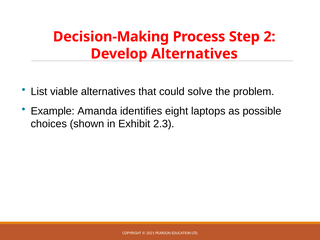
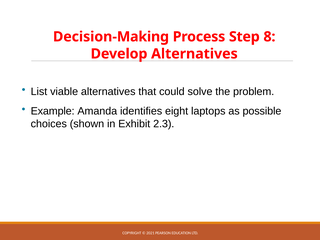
2: 2 -> 8 (269, 37)
